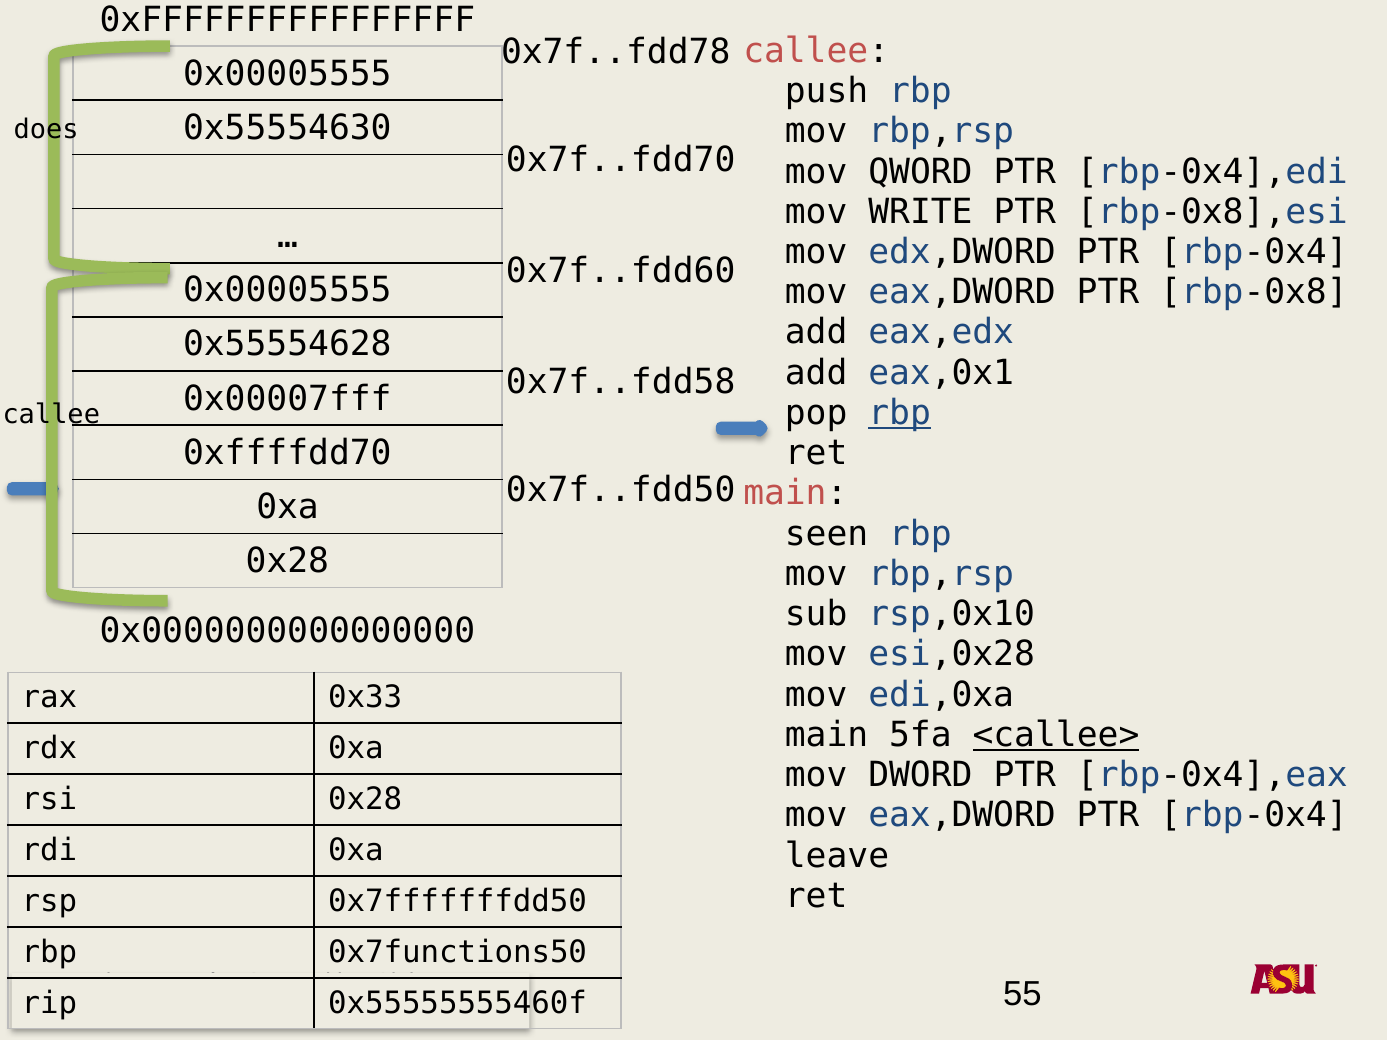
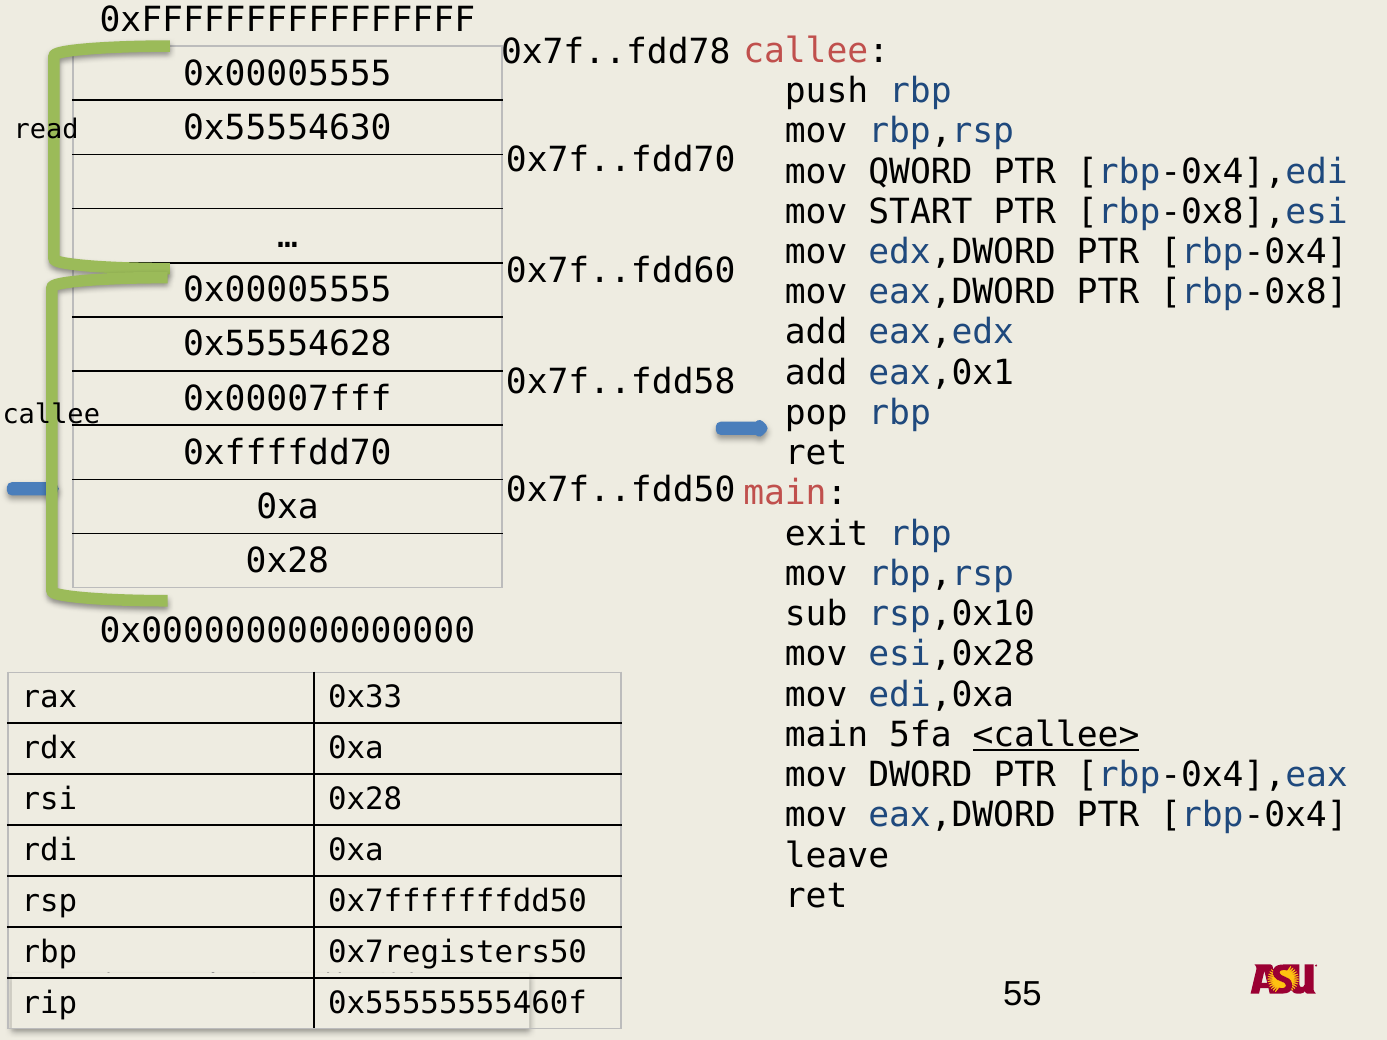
does: does -> read (46, 130)
WRITE: WRITE -> START (920, 212)
rbp underline: present -> none (900, 413)
seen: seen -> exit (827, 534)
0x7functions50: 0x7functions50 -> 0x7registers50 (458, 952)
